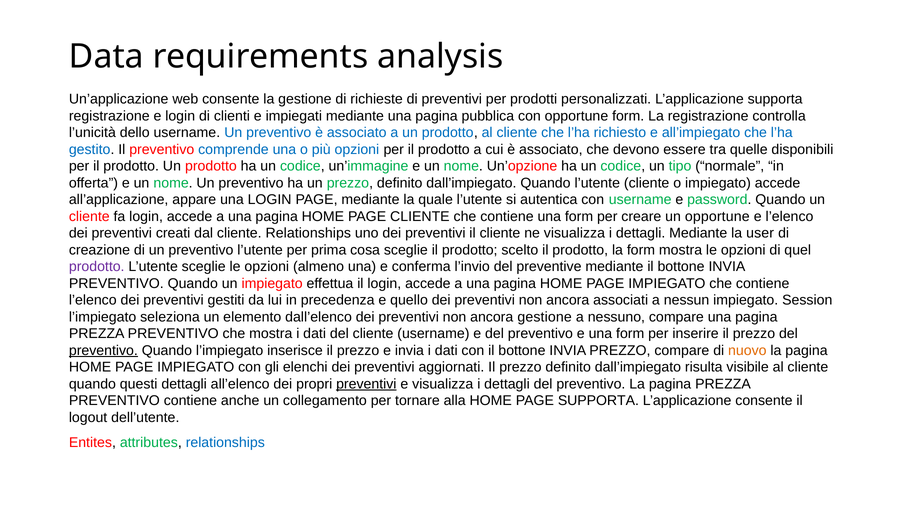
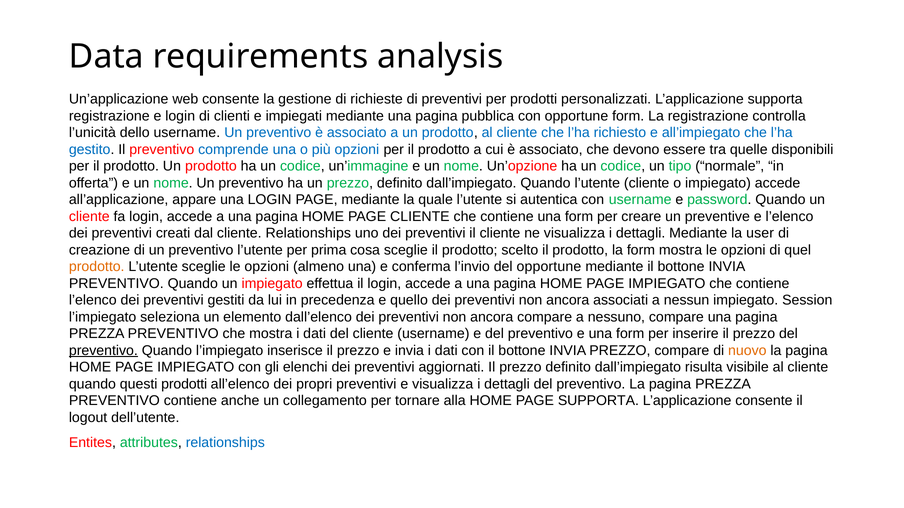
un opportune: opportune -> preventive (717, 217)
prodotto colour: purple -> orange (97, 267)
del preventive: preventive -> opportune (549, 267)
ancora gestione: gestione -> compare (545, 317)
questi dettagli: dettagli -> prodotti (184, 384)
preventivi underline: present -> none (366, 384)
